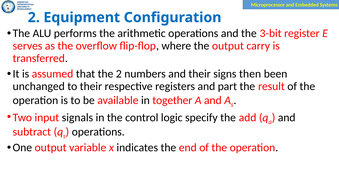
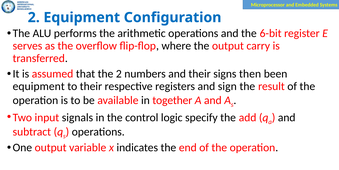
3-bit: 3-bit -> 6-bit (271, 33)
unchanged: unchanged -> equipment (39, 86)
part: part -> sign (227, 86)
